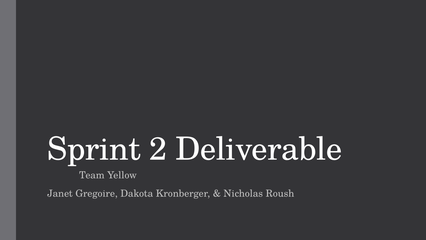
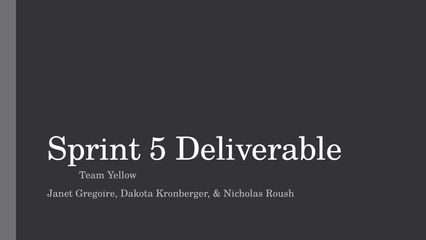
2: 2 -> 5 (158, 149)
